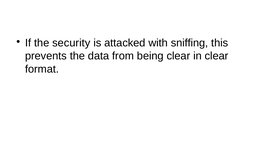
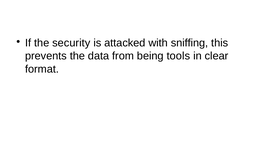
being clear: clear -> tools (178, 56)
